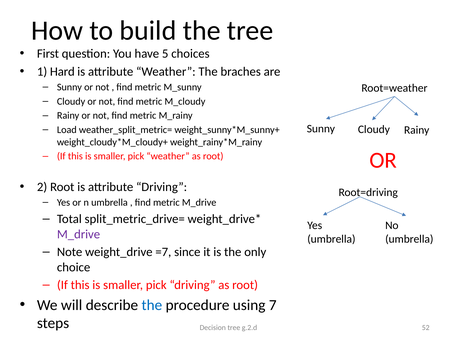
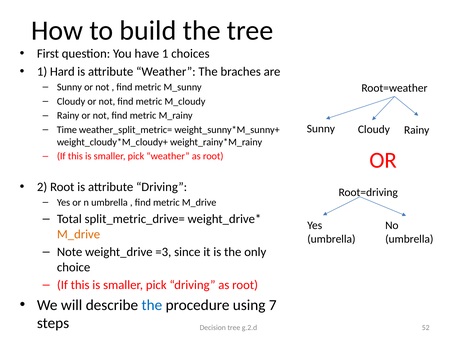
have 5: 5 -> 1 (165, 54)
Load: Load -> Time (67, 130)
M_drive colour: purple -> orange (79, 234)
=7: =7 -> =3 (163, 252)
